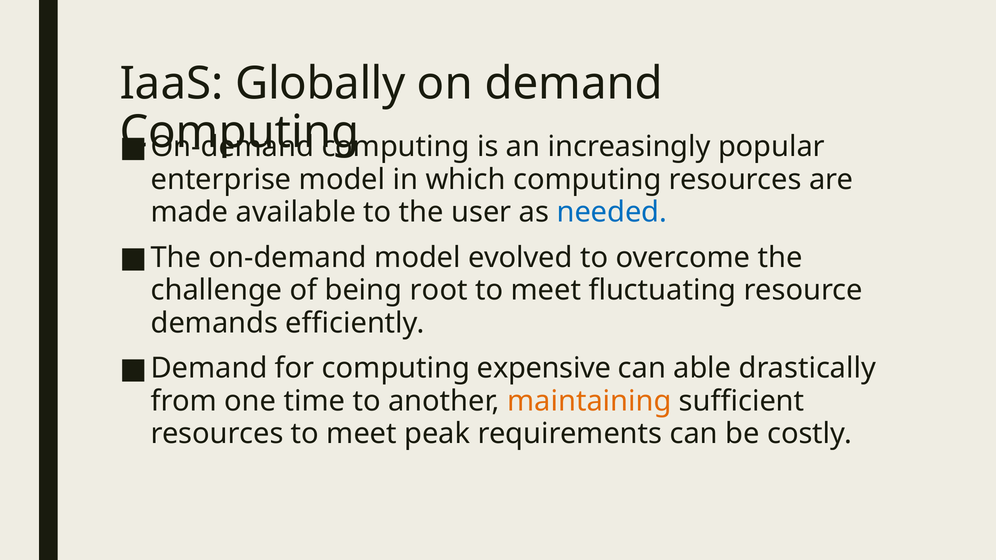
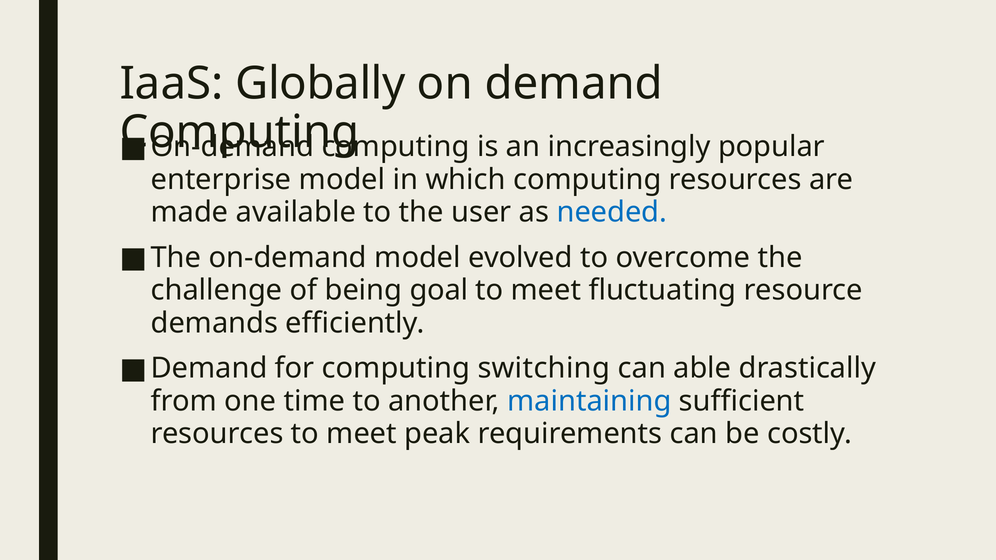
root: root -> goal (439, 290)
expensive: expensive -> switching (544, 368)
maintaining colour: orange -> blue (589, 401)
